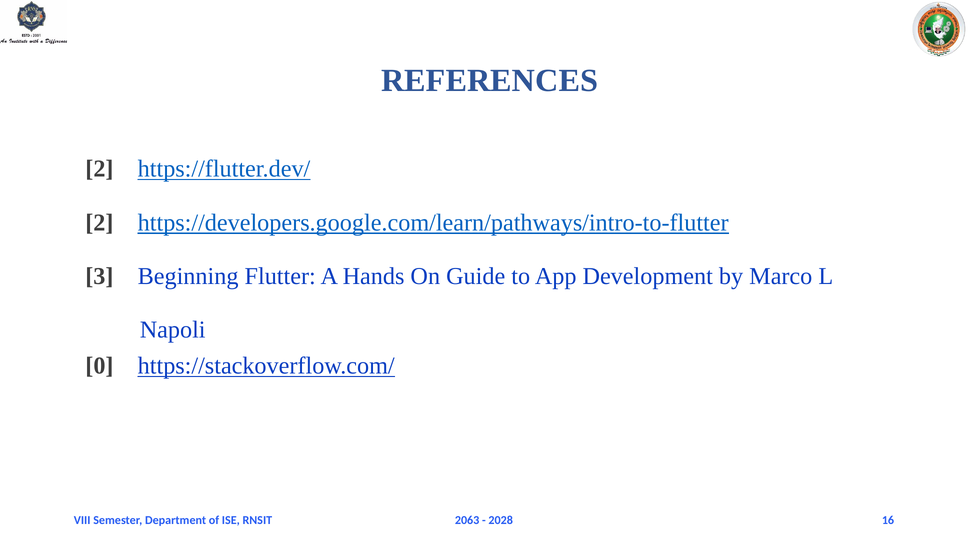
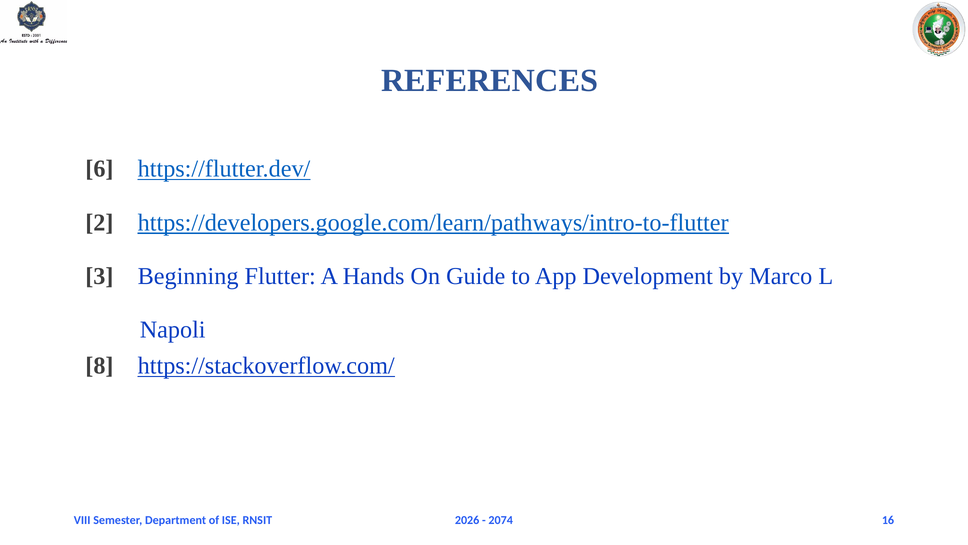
2: 2 -> 6 (99, 169)
0: 0 -> 8 (99, 365)
2063: 2063 -> 2026 (467, 520)
2028: 2028 -> 2074 (501, 520)
